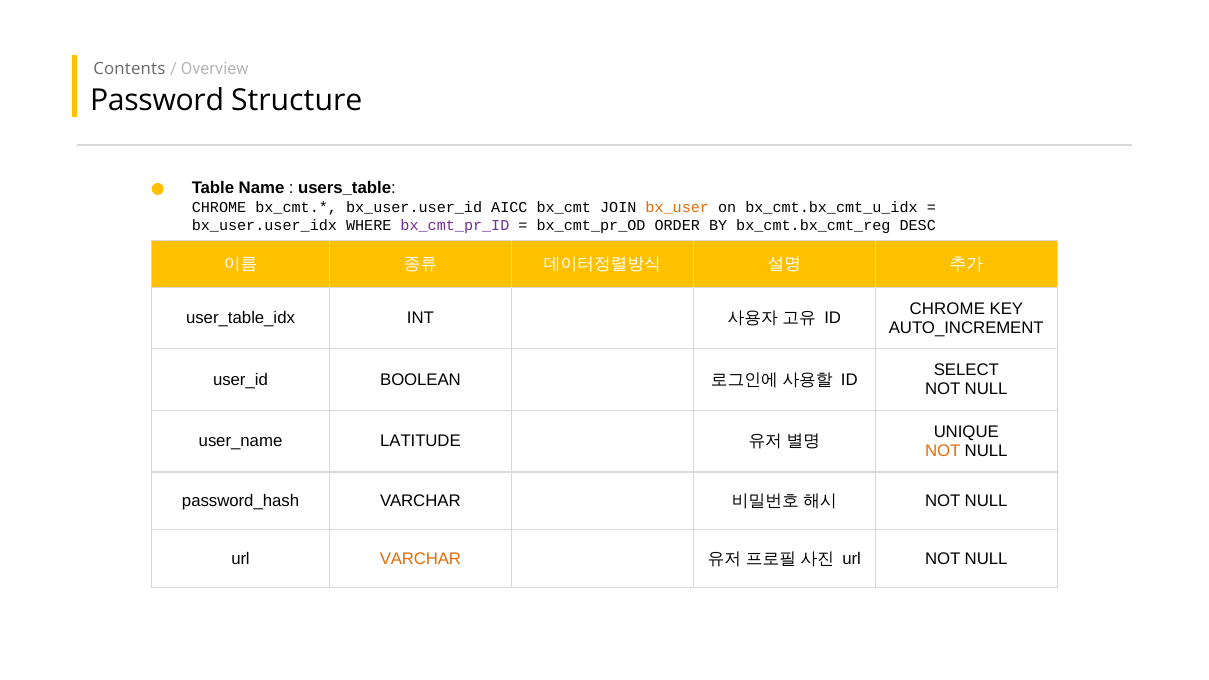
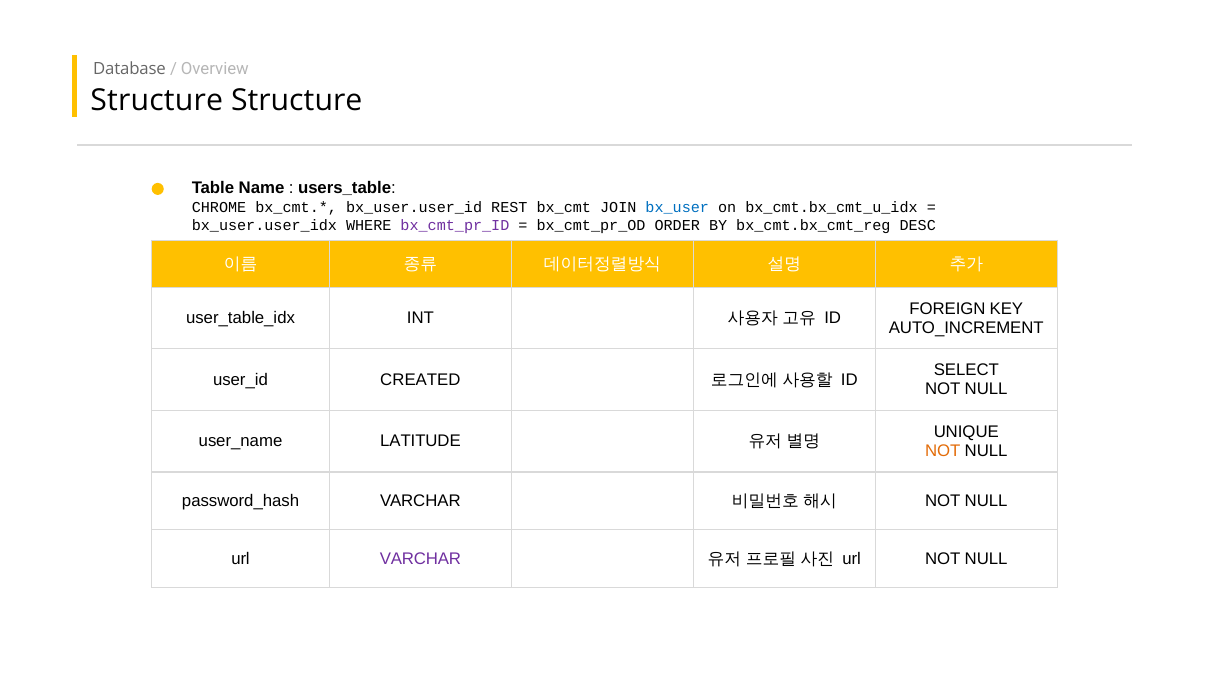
Contents: Contents -> Database (130, 69)
Password: Password -> Structure (157, 100)
AICC: AICC -> REST (509, 207)
bx_user colour: orange -> blue (677, 207)
CHROME: CHROME -> FOREIGN (947, 309)
BOOLEAN: BOOLEAN -> CREATED (420, 380)
VARCHAR colour: orange -> purple (420, 559)
